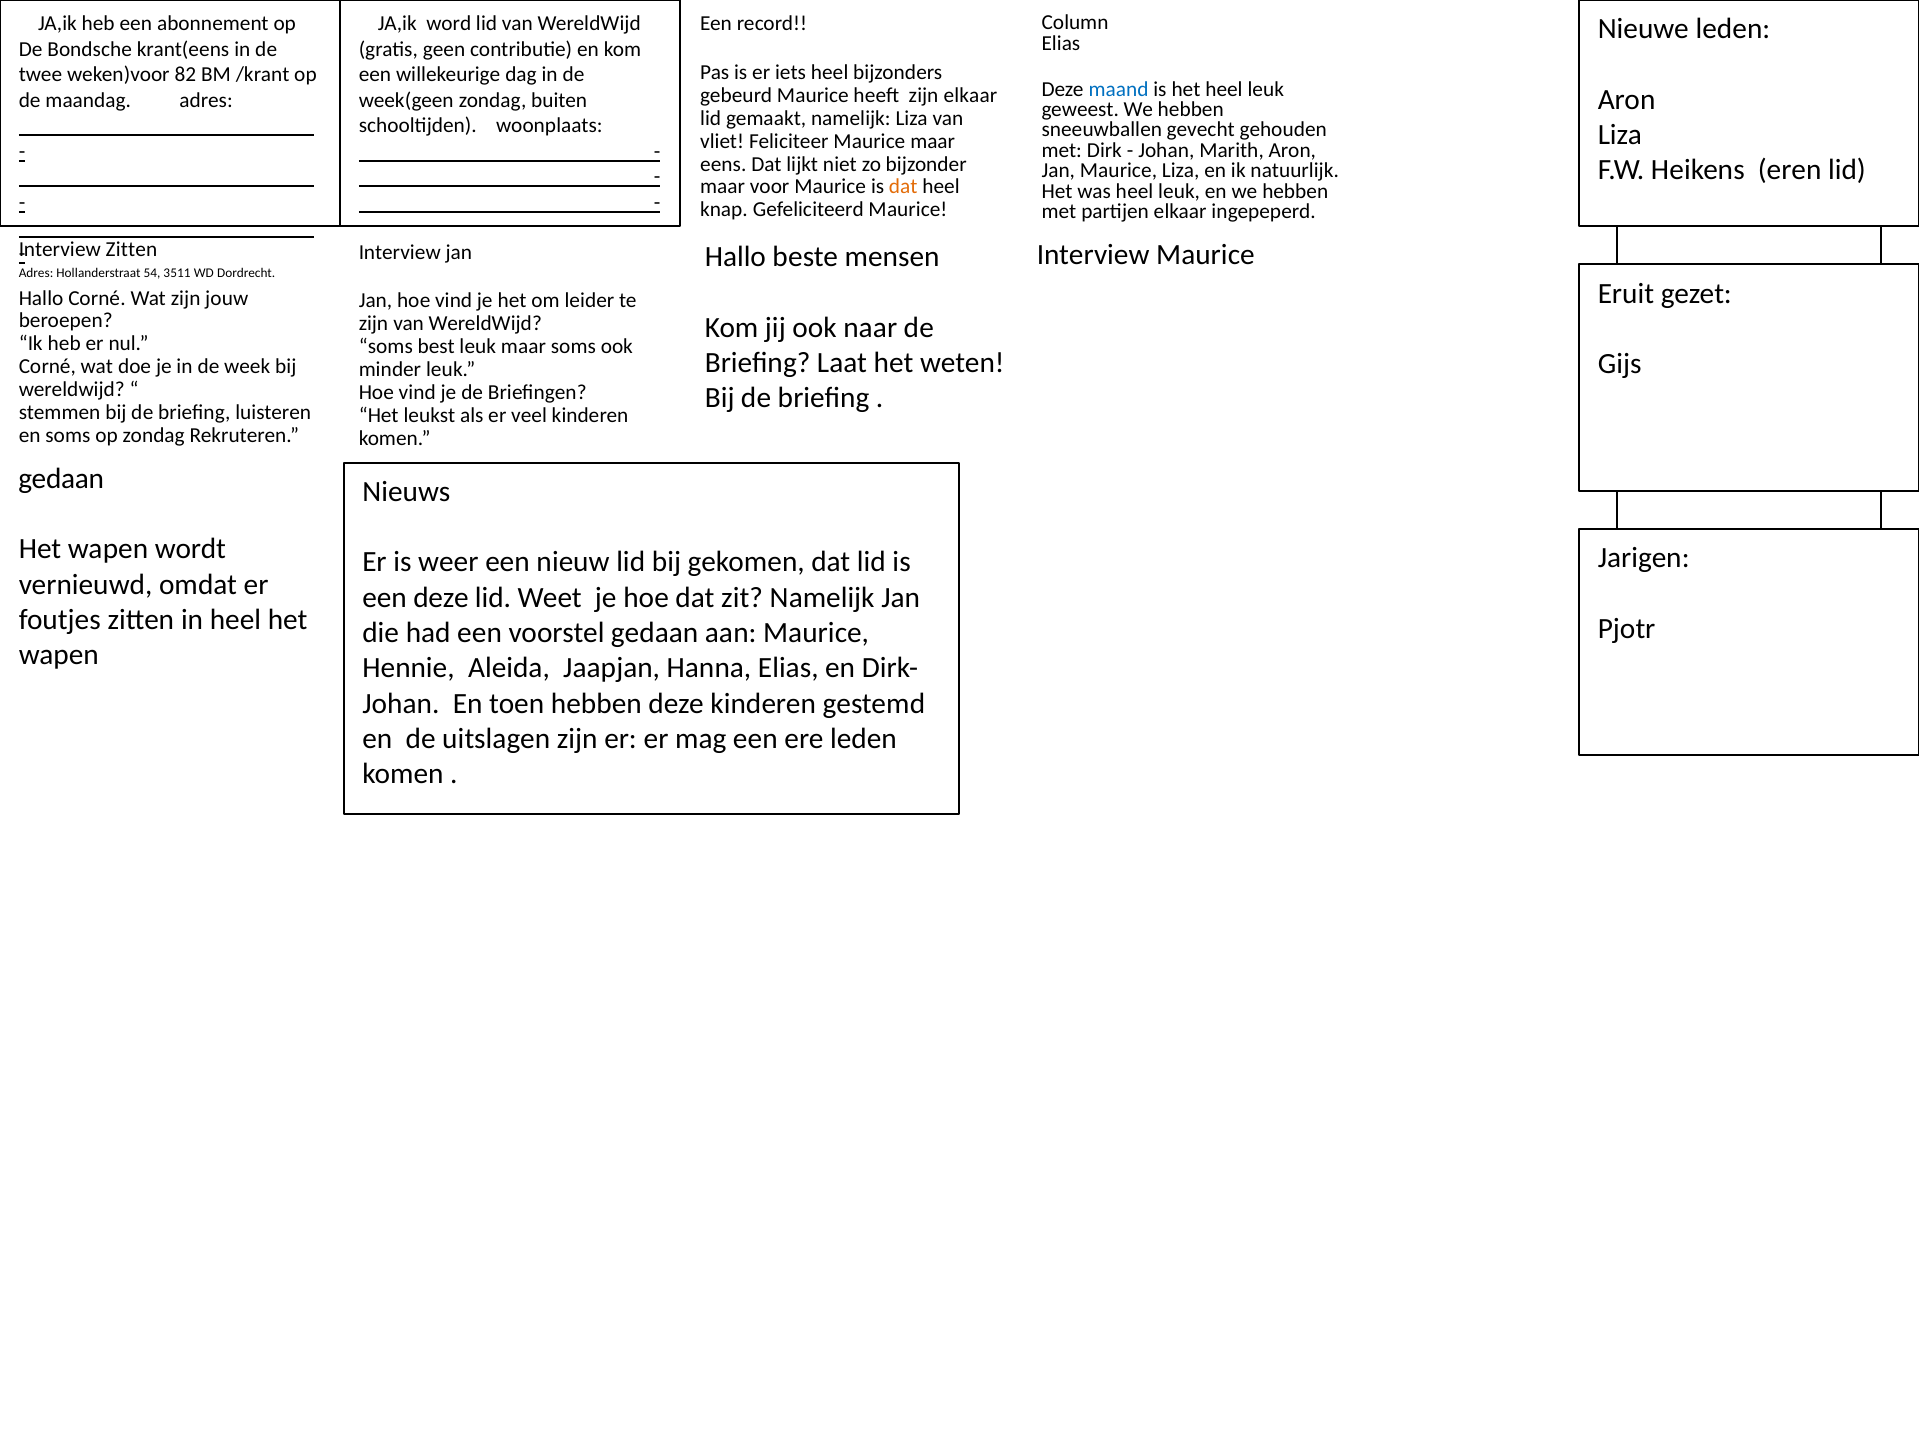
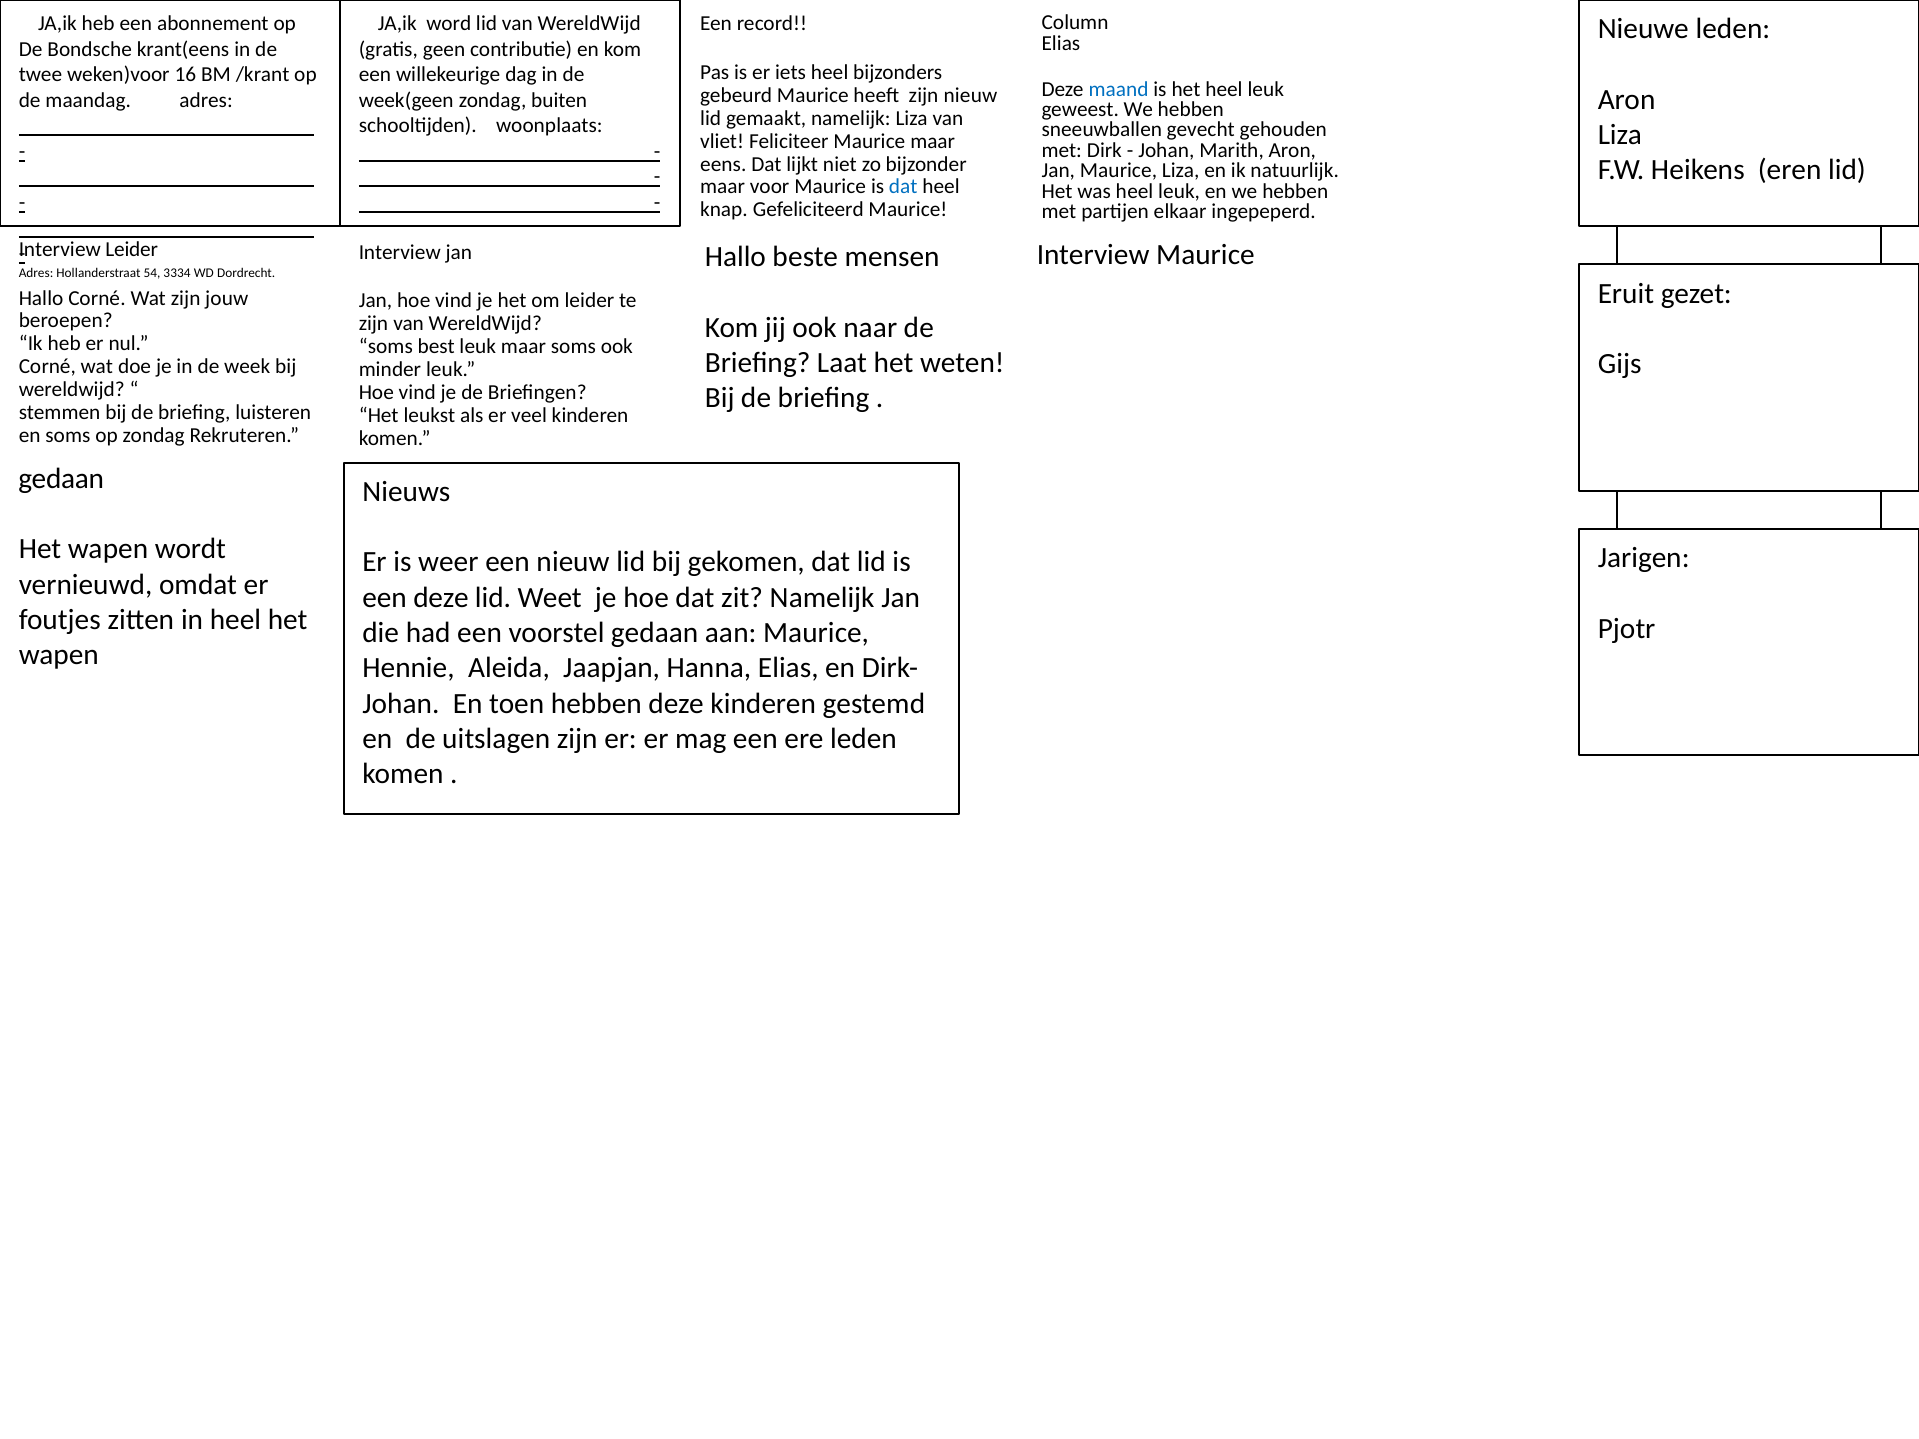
82: 82 -> 16 (185, 75)
zijn elkaar: elkaar -> nieuw (970, 95)
dat colour: orange -> blue (903, 187)
Zitten: Zitten -> Leider (132, 250)
3511: 3511 -> 3334 (177, 274)
